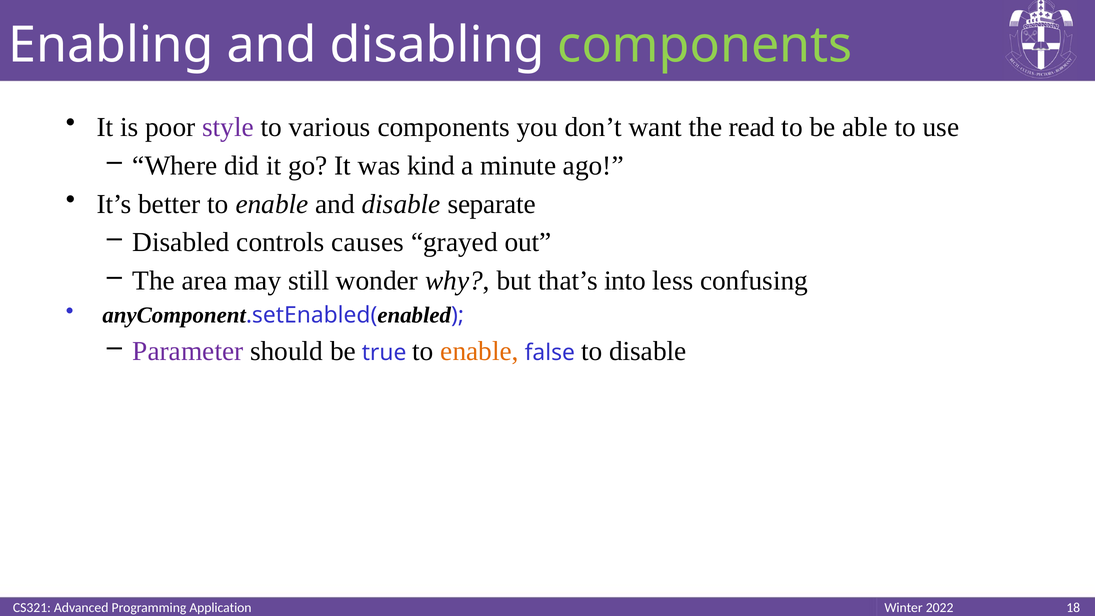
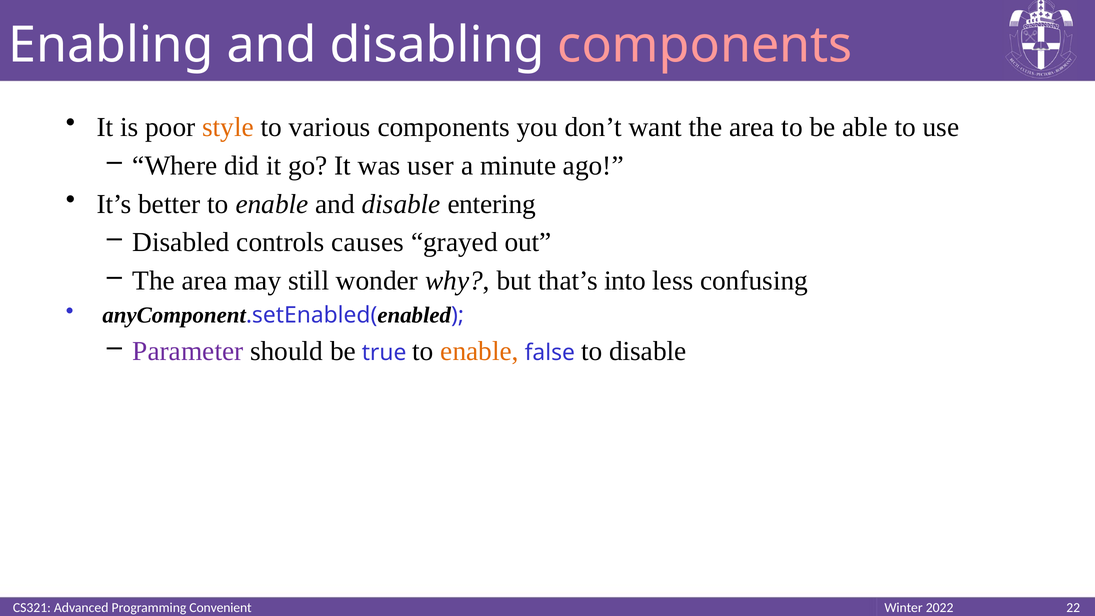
components colour: light green -> pink (705, 45)
style colour: purple -> orange (228, 127)
want the read: read -> area (752, 127)
kind: kind -> user (431, 166)
separate: separate -> entering (492, 204)
Application: Application -> Convenient (220, 608)
18: 18 -> 22 (1073, 608)
